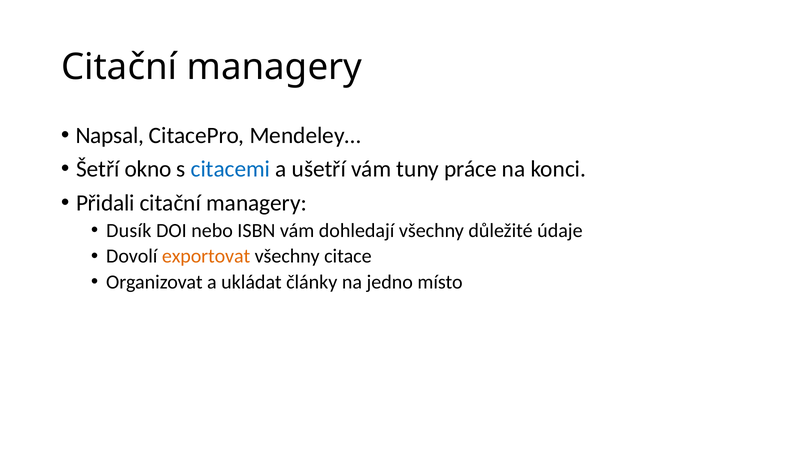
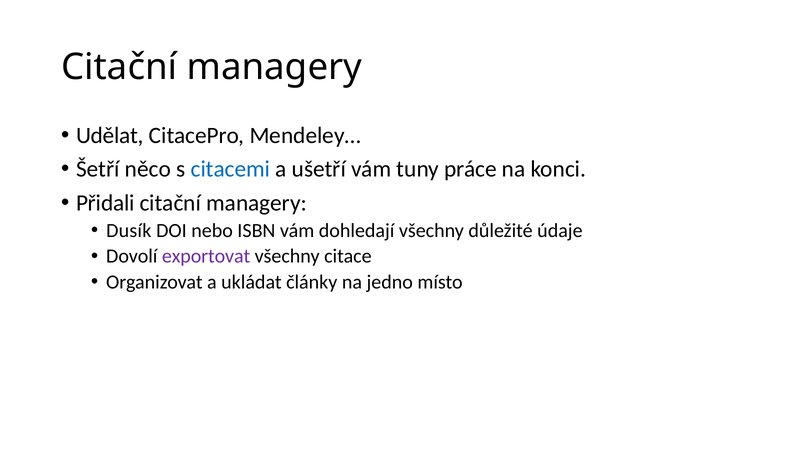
Napsal: Napsal -> Udělat (110, 135)
okno: okno -> něco (148, 169)
exportovat colour: orange -> purple (206, 256)
